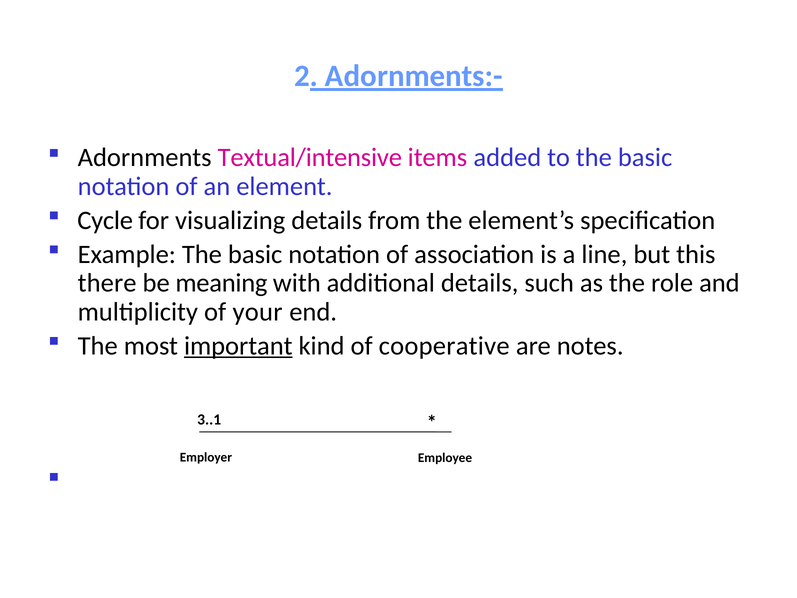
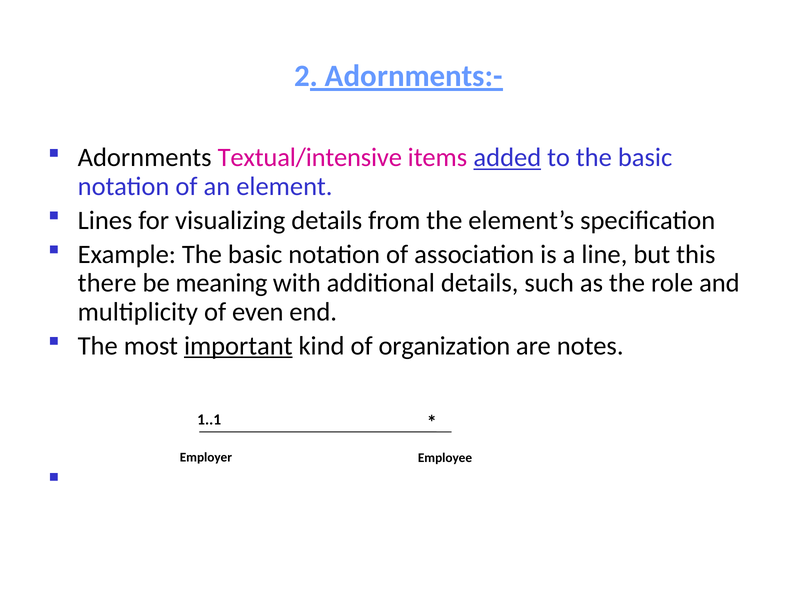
added underline: none -> present (507, 158)
Cycle: Cycle -> Lines (105, 220)
your: your -> even (258, 312)
cooperative: cooperative -> organization (444, 346)
3..1: 3..1 -> 1..1 (209, 419)
